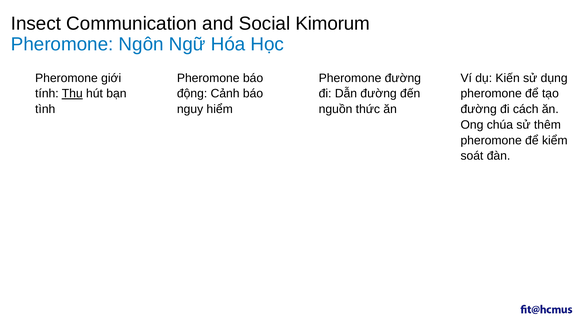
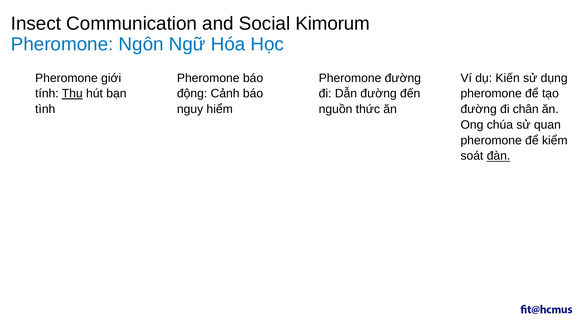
cách: cách -> chân (526, 109)
thêm: thêm -> quan (547, 125)
đàn underline: none -> present (499, 156)
